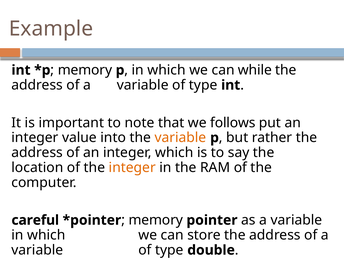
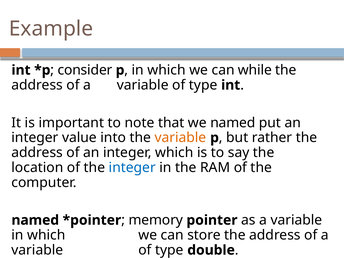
memory: memory -> consider (85, 70)
we follows: follows -> named (233, 123)
integer colour: orange -> blue (132, 168)
careful: careful -> named (35, 220)
